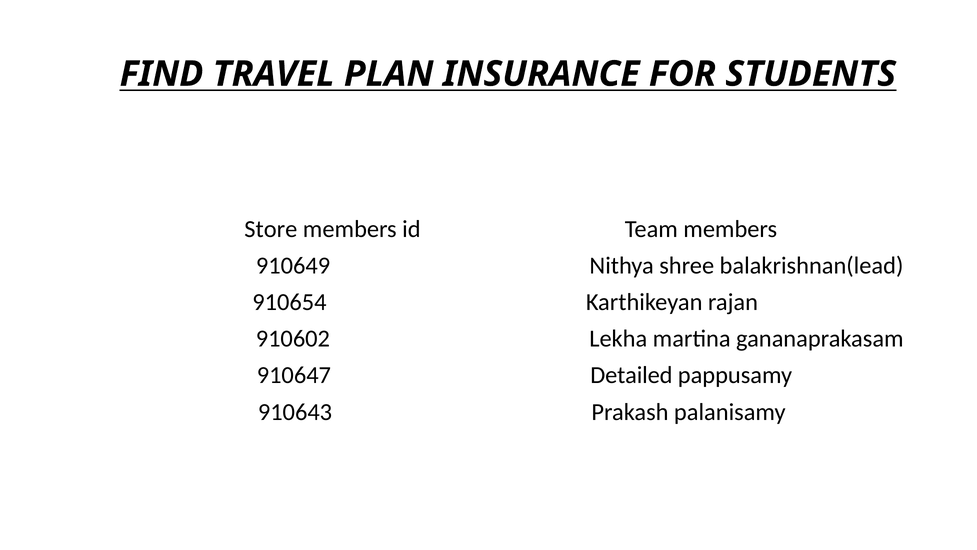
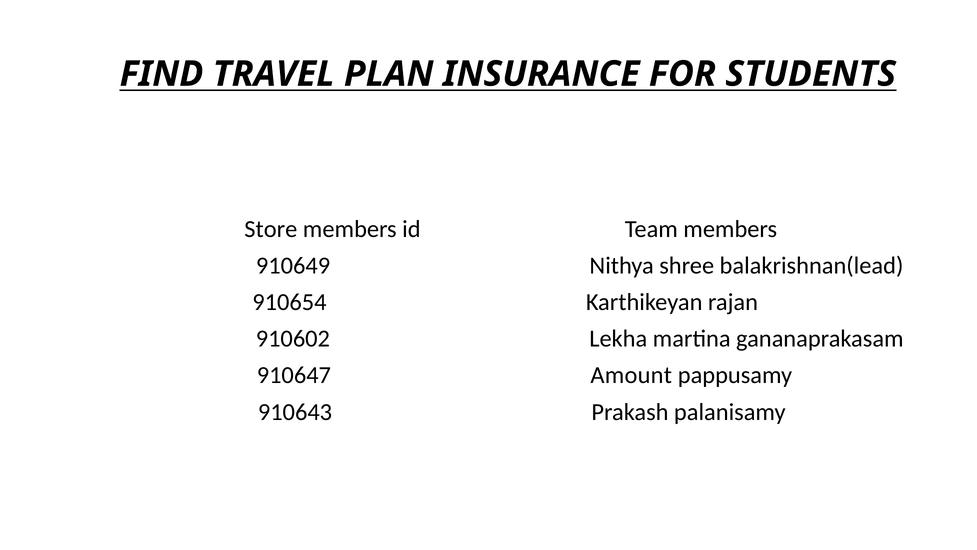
Detailed: Detailed -> Amount (631, 375)
